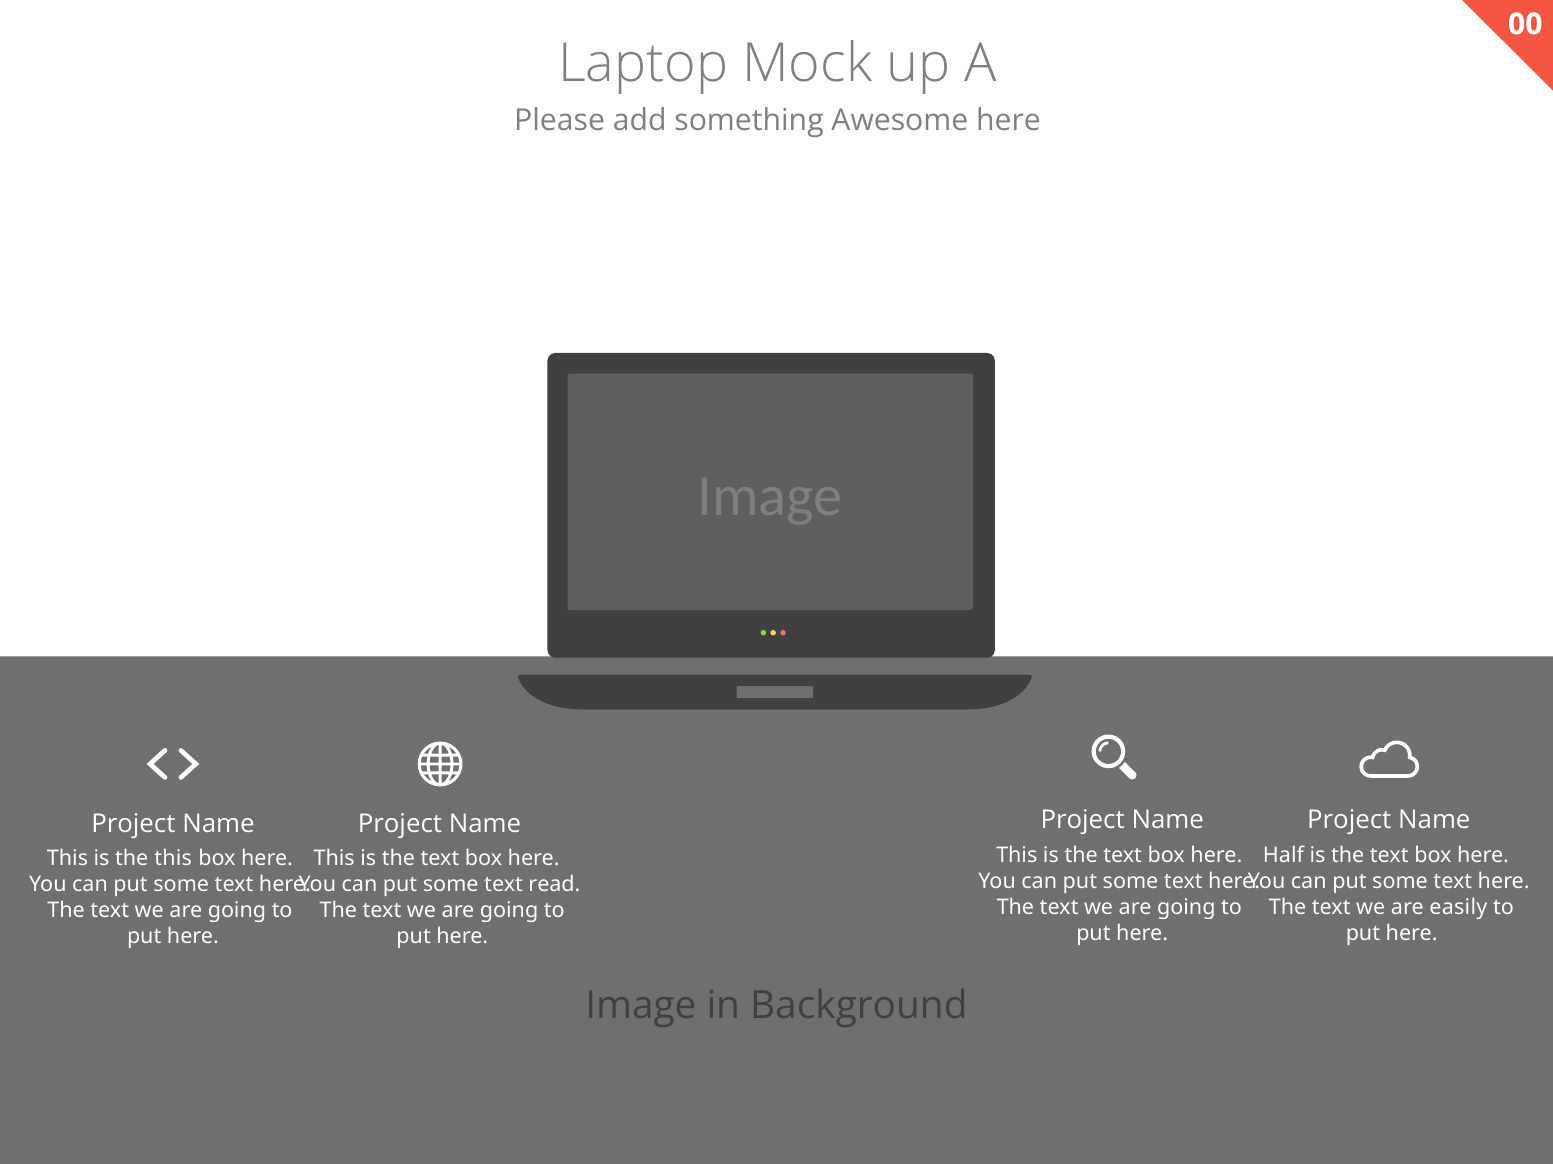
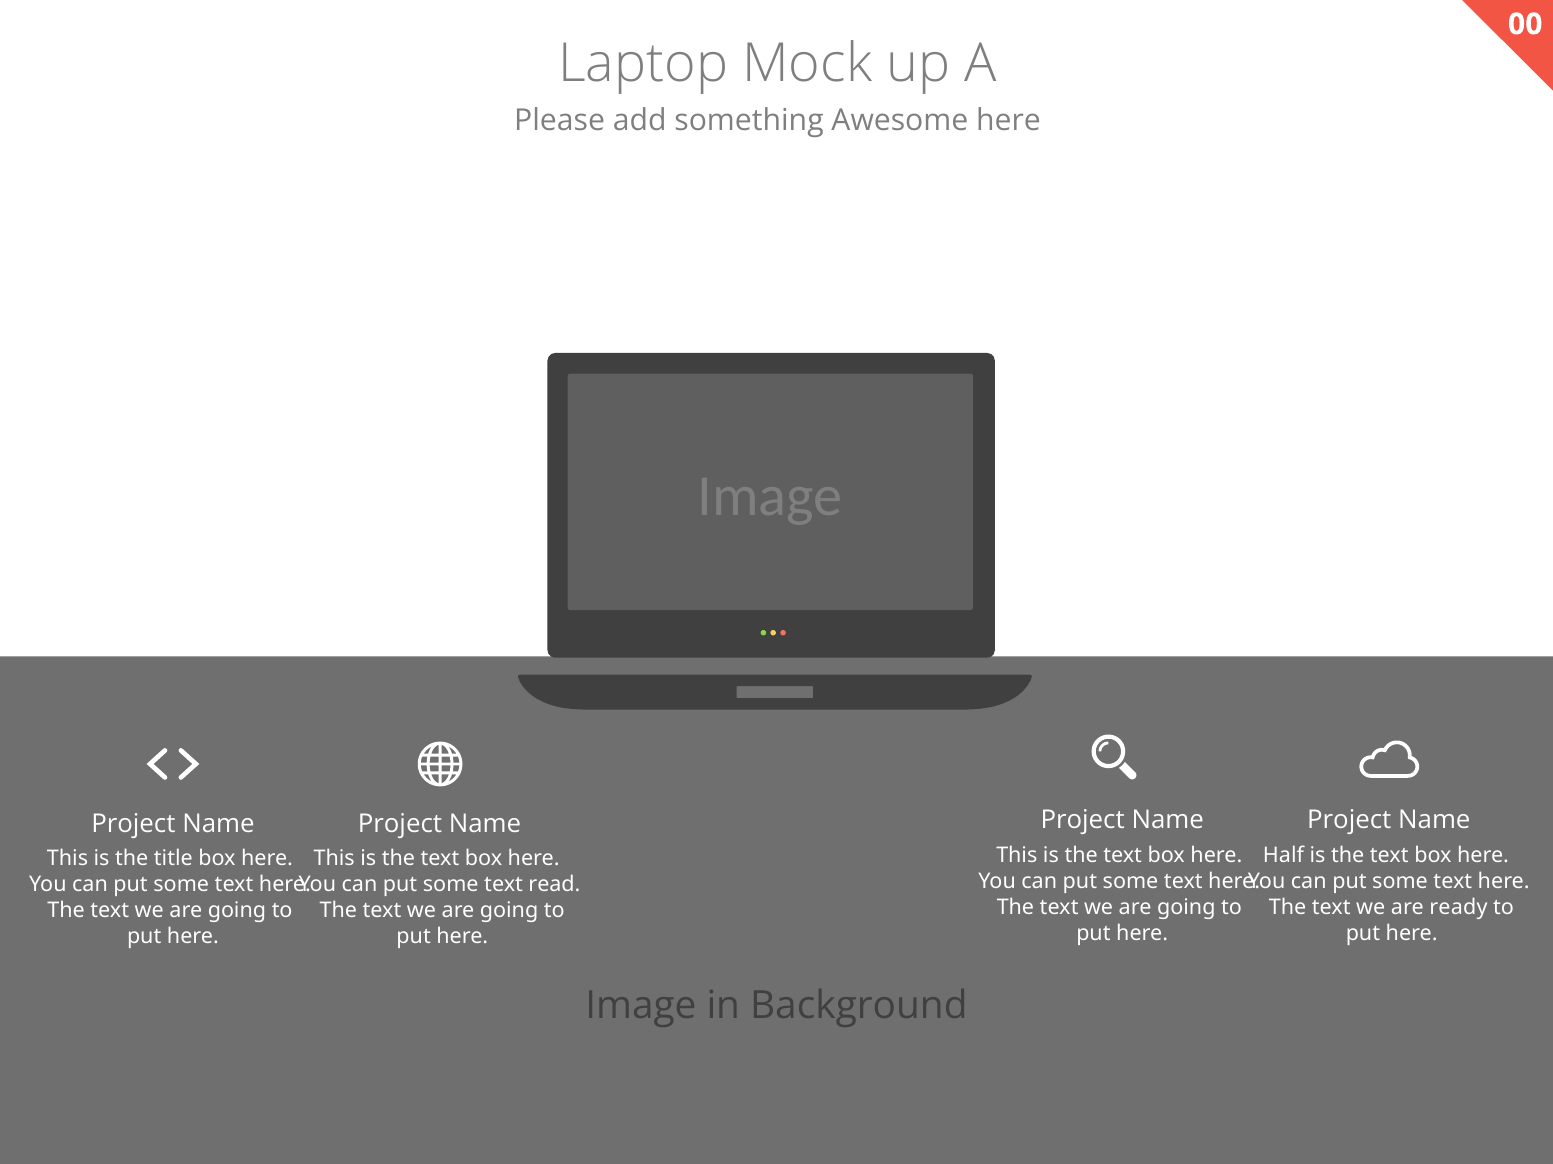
the this: this -> title (173, 859)
easily: easily -> ready (1458, 908)
